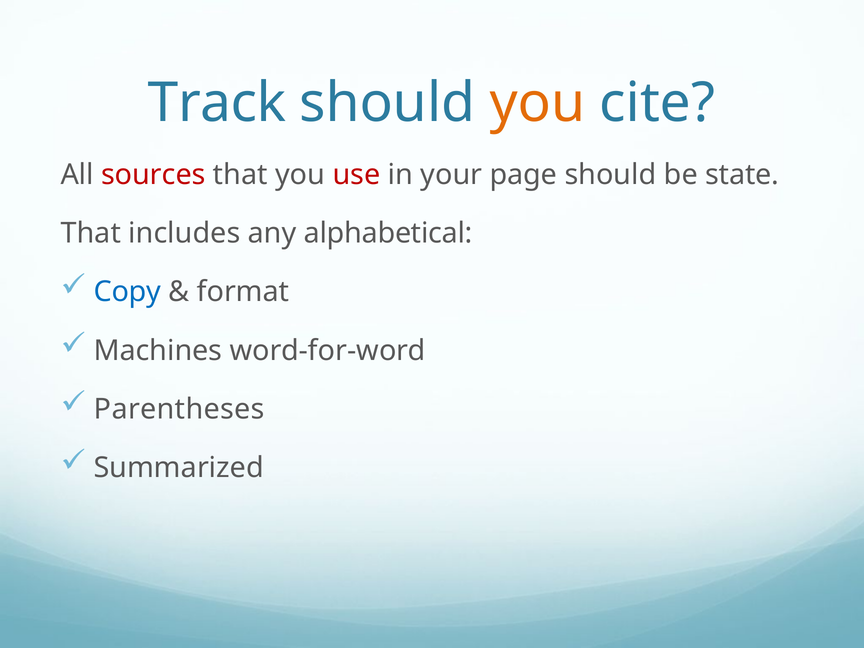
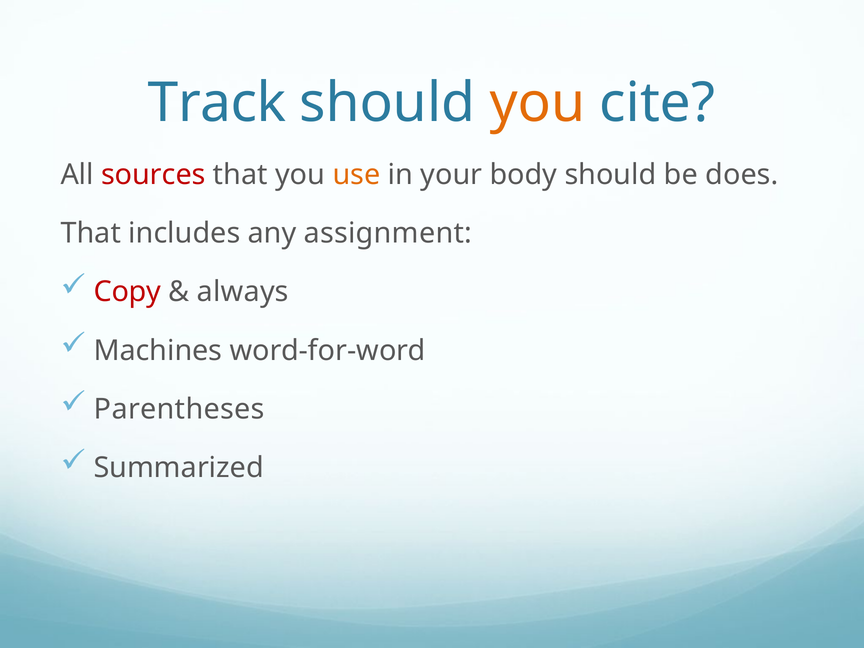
use colour: red -> orange (356, 175)
page: page -> body (523, 175)
state: state -> does (742, 175)
alphabetical: alphabetical -> assignment (388, 233)
Copy colour: blue -> red (127, 292)
format: format -> always (243, 292)
